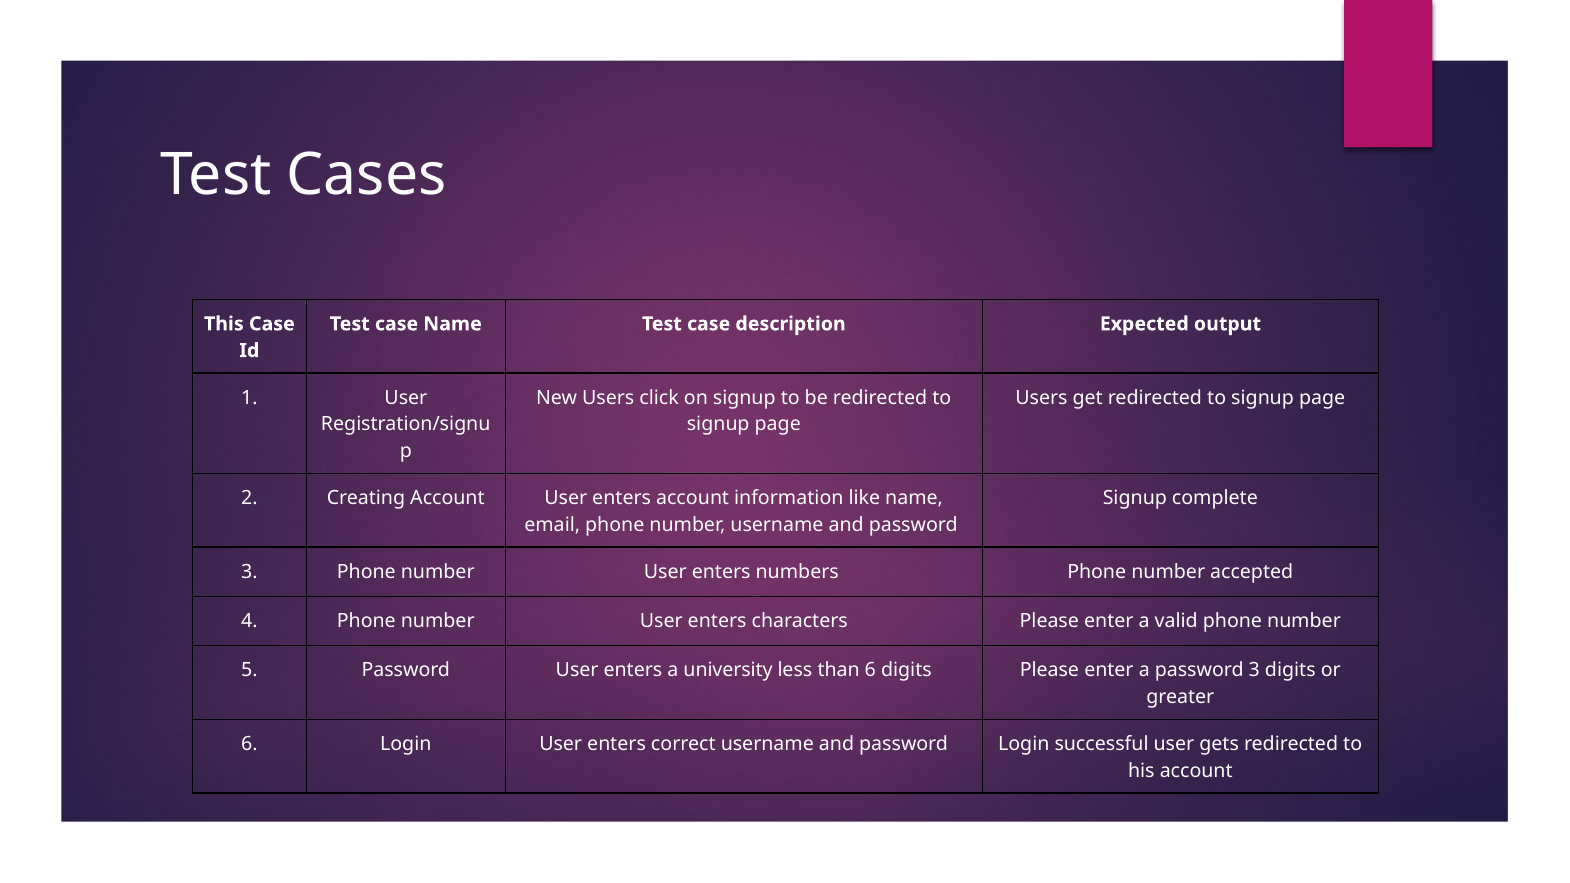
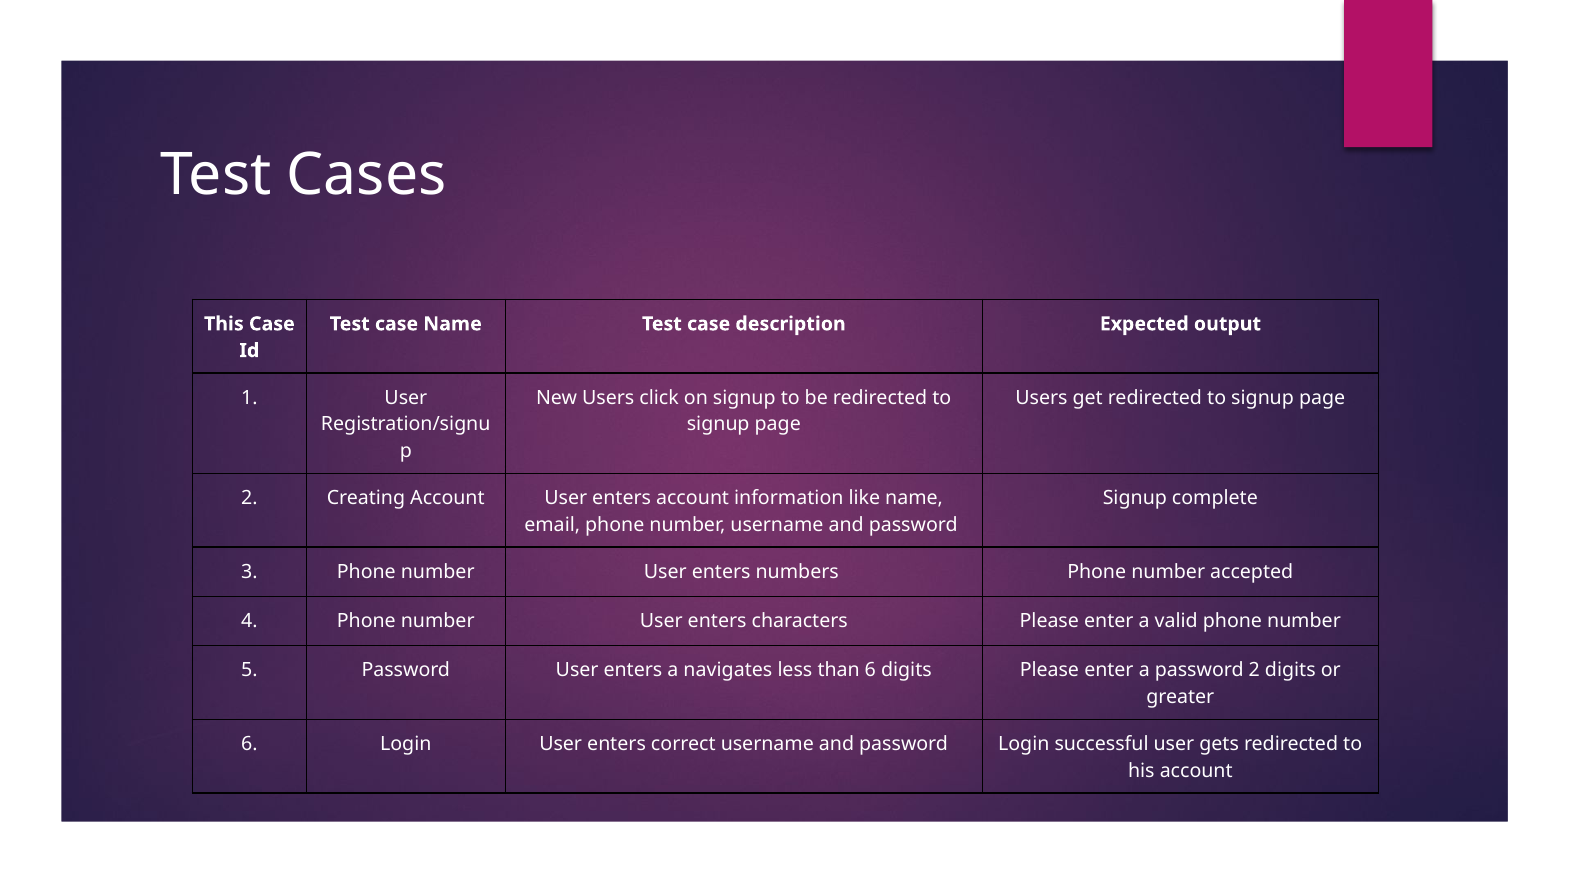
university: university -> navigates (728, 670)
password 3: 3 -> 2 (1254, 670)
